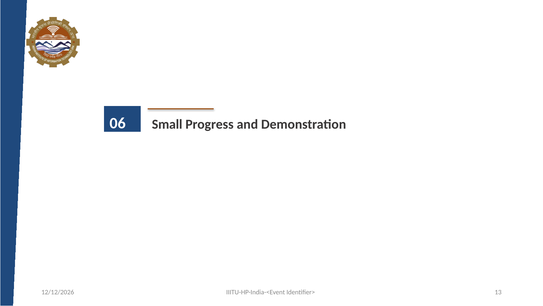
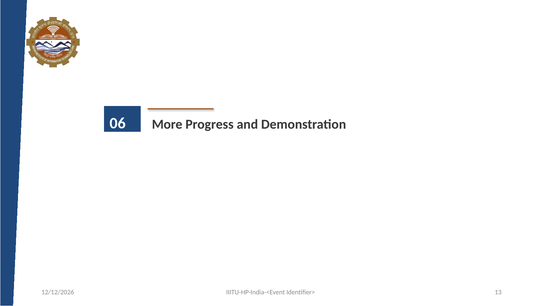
Small: Small -> More (167, 124)
